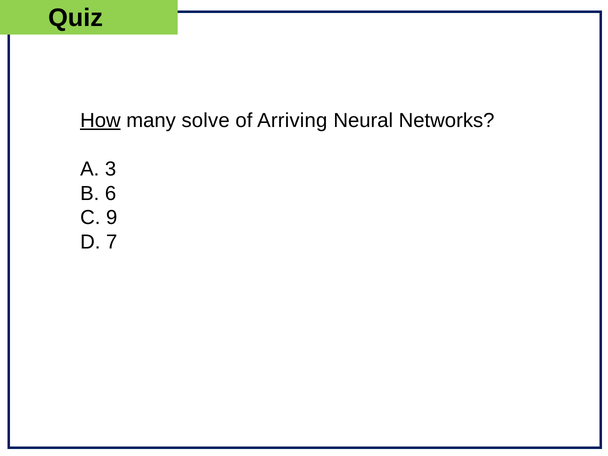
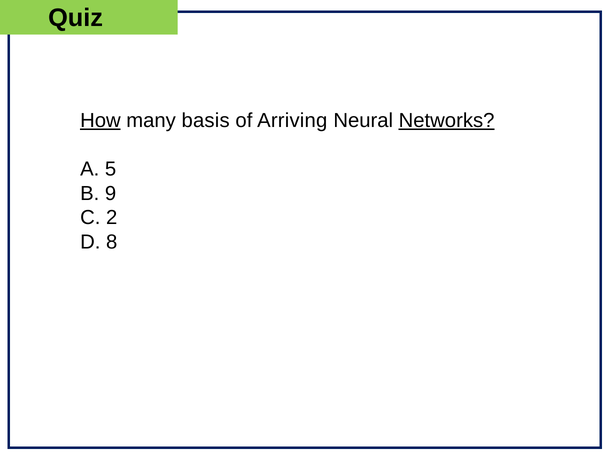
solve: solve -> basis (206, 120)
Networks underline: none -> present (447, 120)
3: 3 -> 5 (111, 169)
6: 6 -> 9 (111, 193)
9: 9 -> 2 (112, 218)
7: 7 -> 8 (112, 242)
